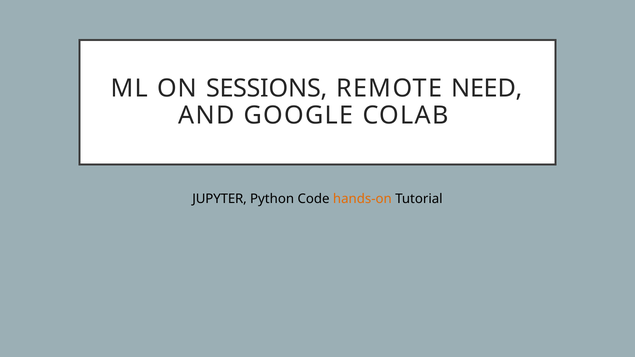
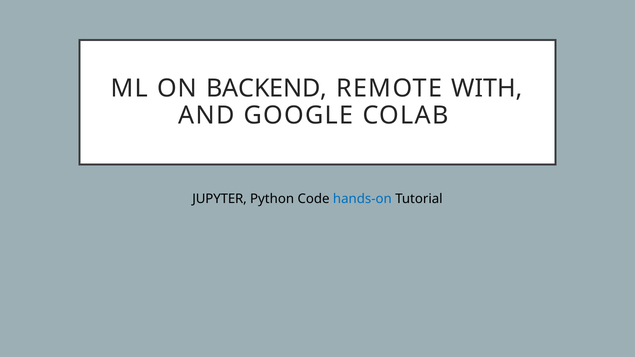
SESSIONS: SESSIONS -> BACKEND (267, 89)
NEED: NEED -> WITH (487, 89)
hands-on colour: orange -> blue (362, 199)
